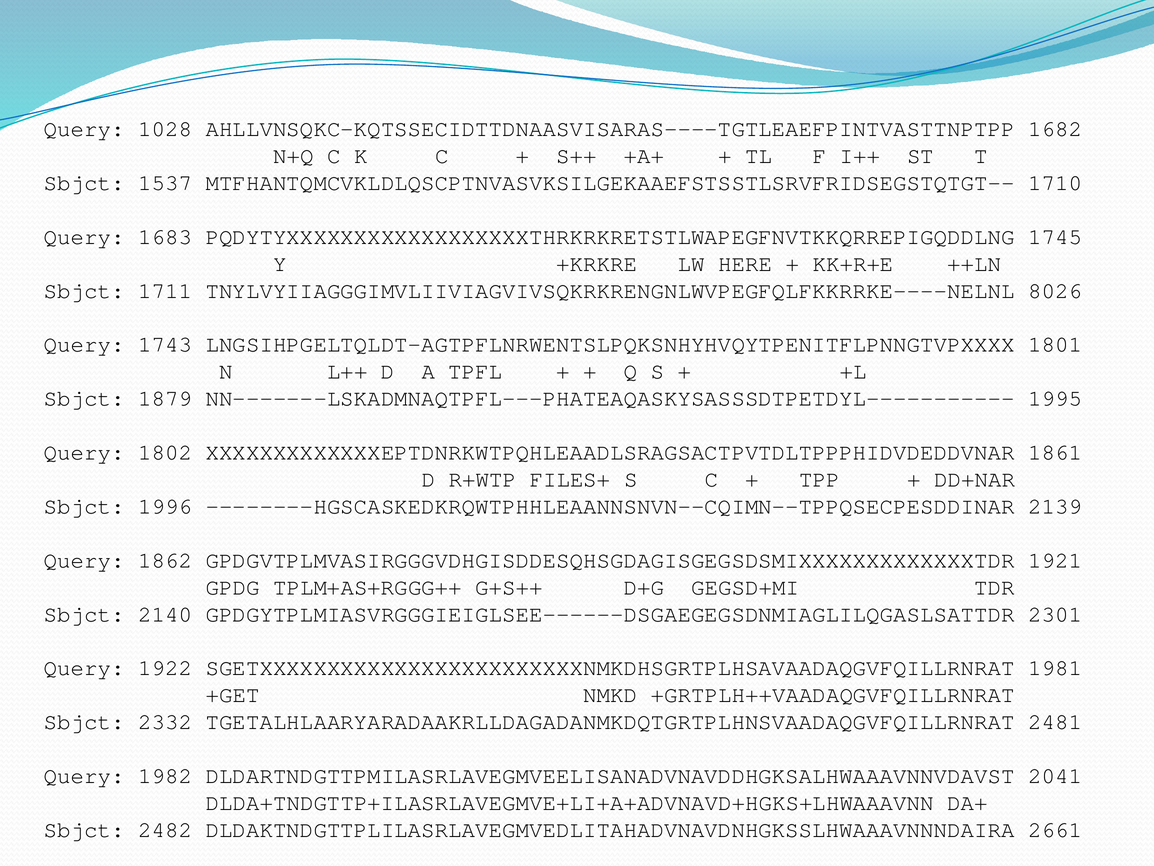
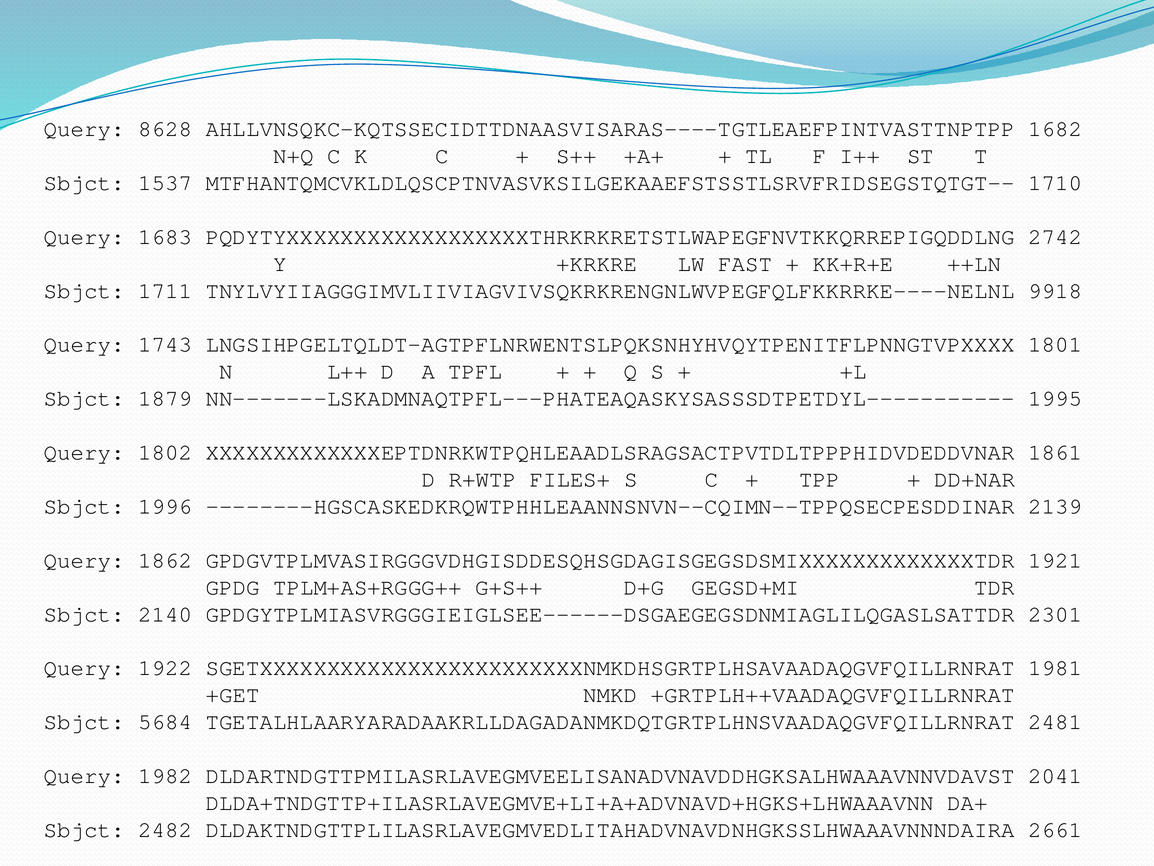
1028: 1028 -> 8628 (165, 129)
1745: 1745 -> 2742 (1055, 237)
HERE: HERE -> FAST (745, 264)
8026: 8026 -> 9918 (1055, 290)
2332: 2332 -> 5684 (165, 722)
